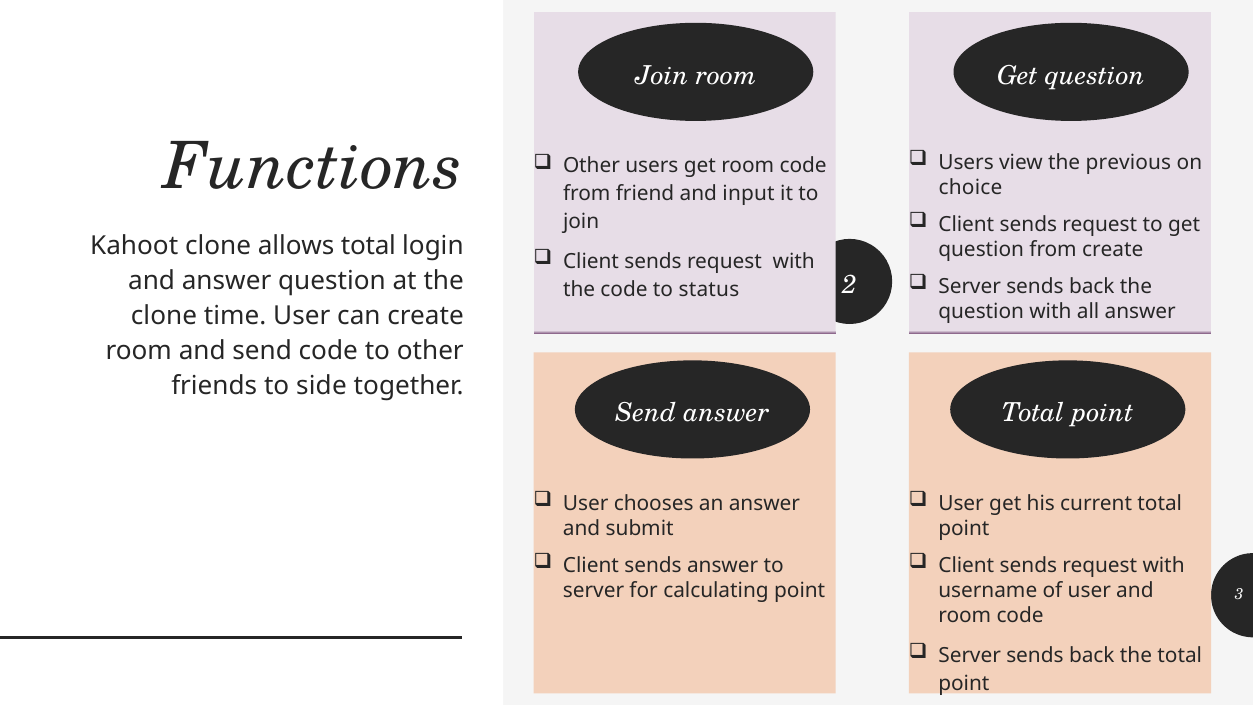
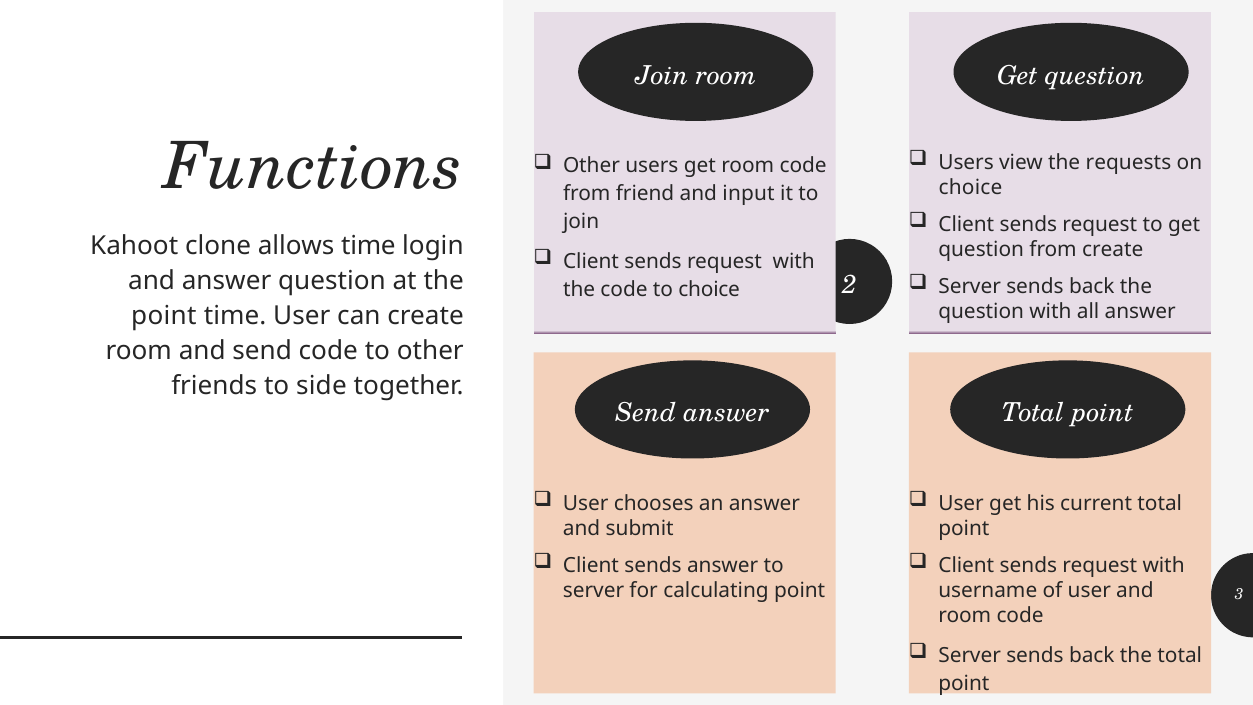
previous: previous -> requests (1128, 162)
allows total: total -> time (368, 246)
to status: status -> choice (709, 289)
clone: clone -> point (164, 316)
